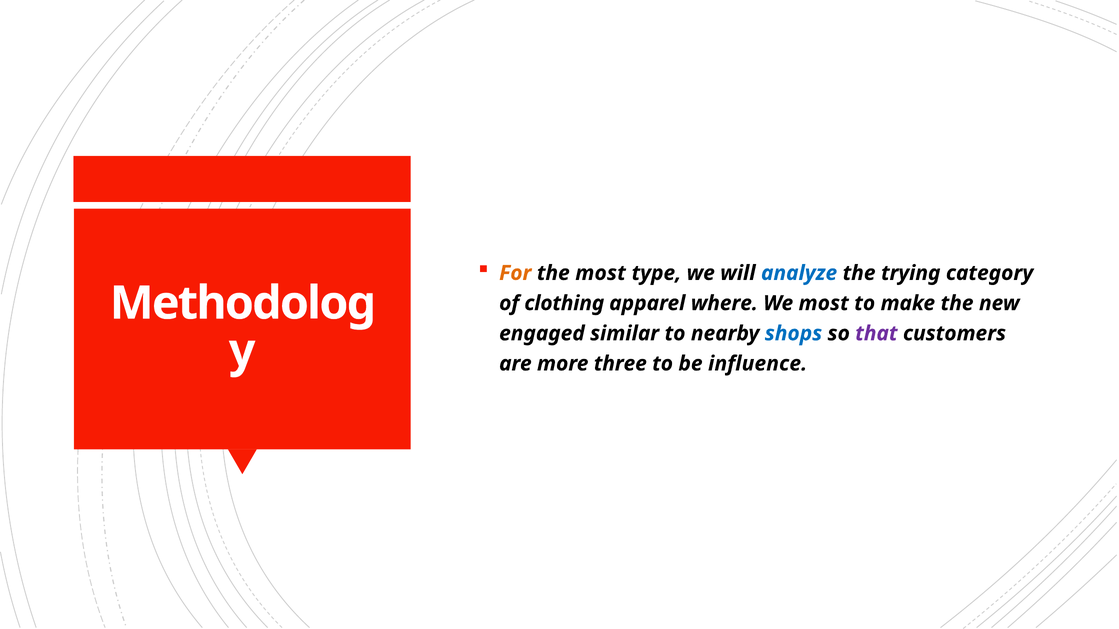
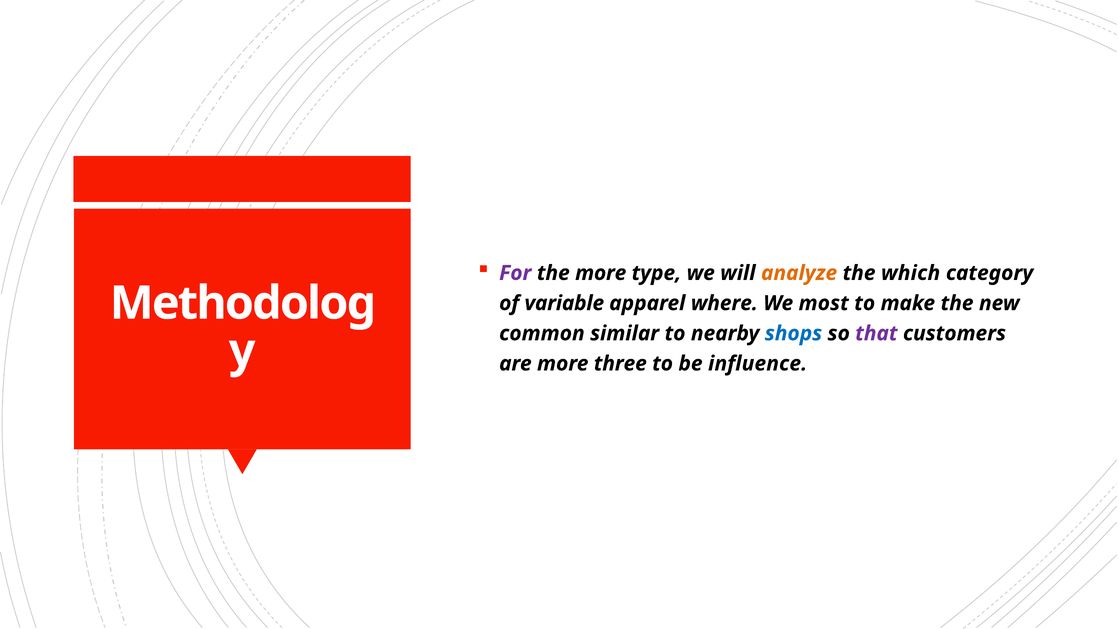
For colour: orange -> purple (515, 273)
the most: most -> more (601, 273)
analyze colour: blue -> orange (799, 273)
trying: trying -> which (911, 273)
clothing: clothing -> variable (564, 303)
engaged: engaged -> common (542, 334)
